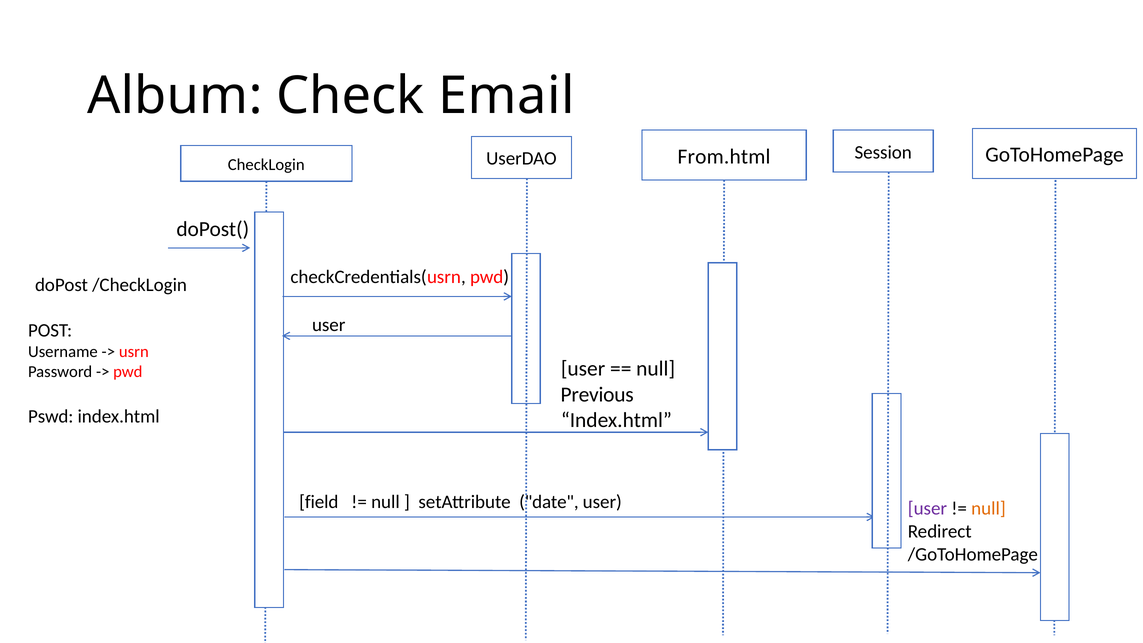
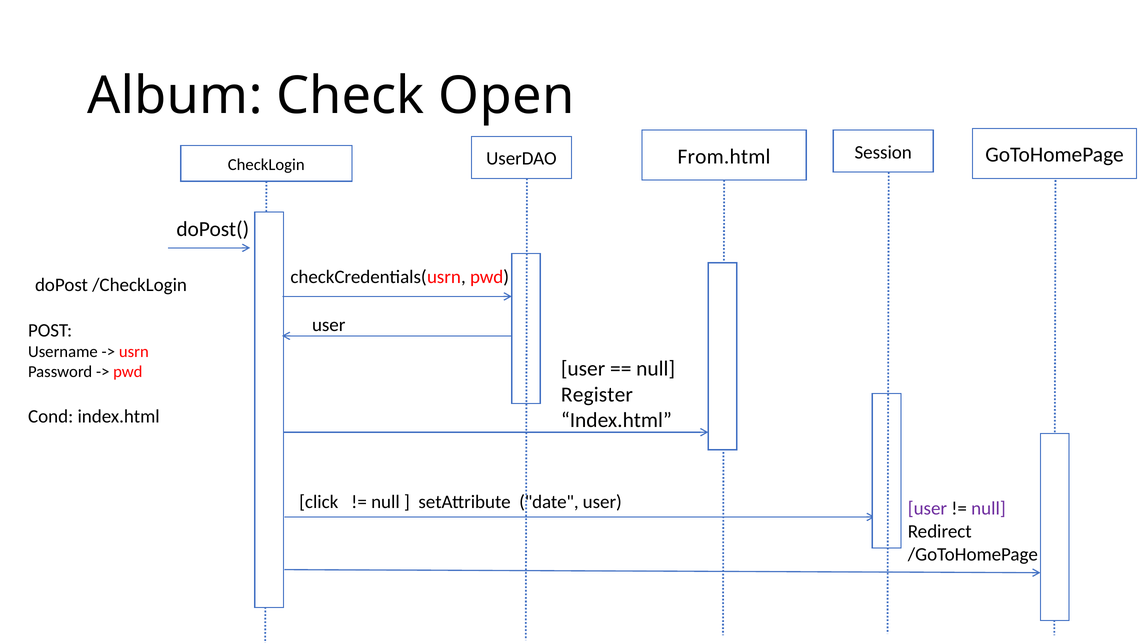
Email: Email -> Open (506, 96)
Previous: Previous -> Register (597, 395)
Pswd: Pswd -> Cond (51, 416)
field: field -> click (319, 502)
null colour: orange -> purple (988, 509)
